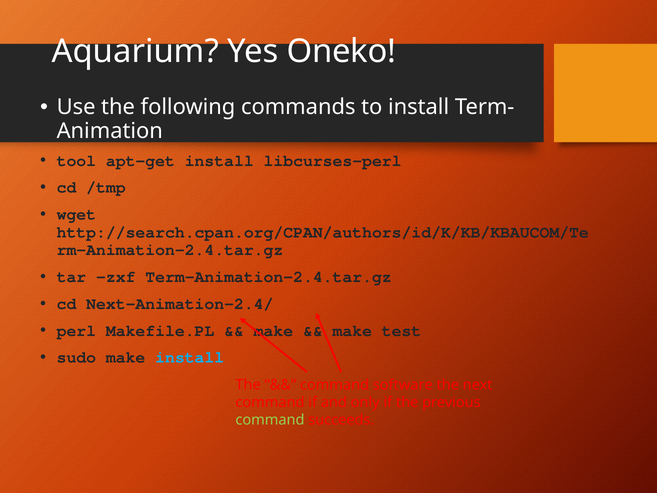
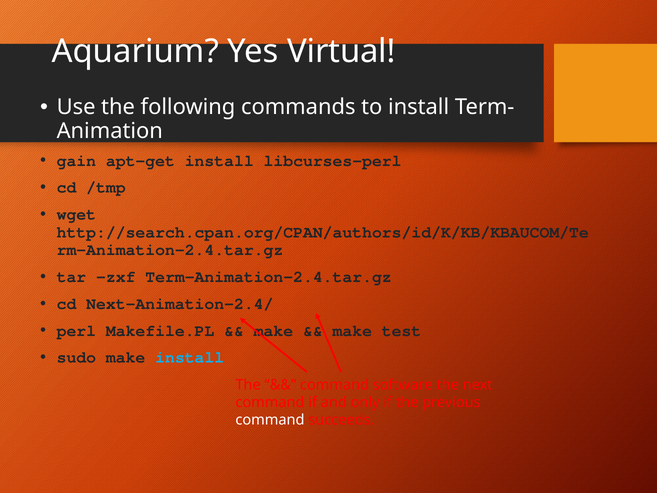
Oneko: Oneko -> Virtual (341, 52)
tool: tool -> gain (76, 161)
command colour: light green -> white (270, 420)
